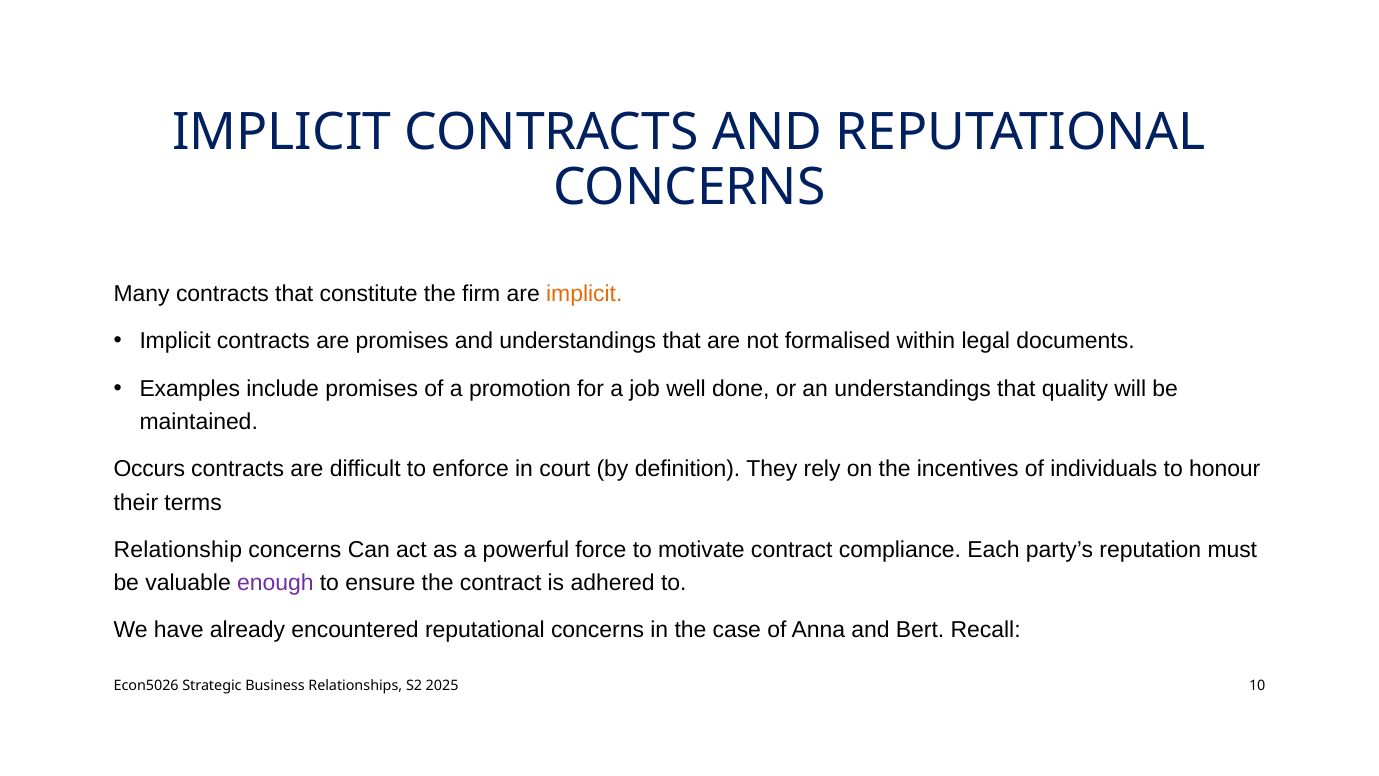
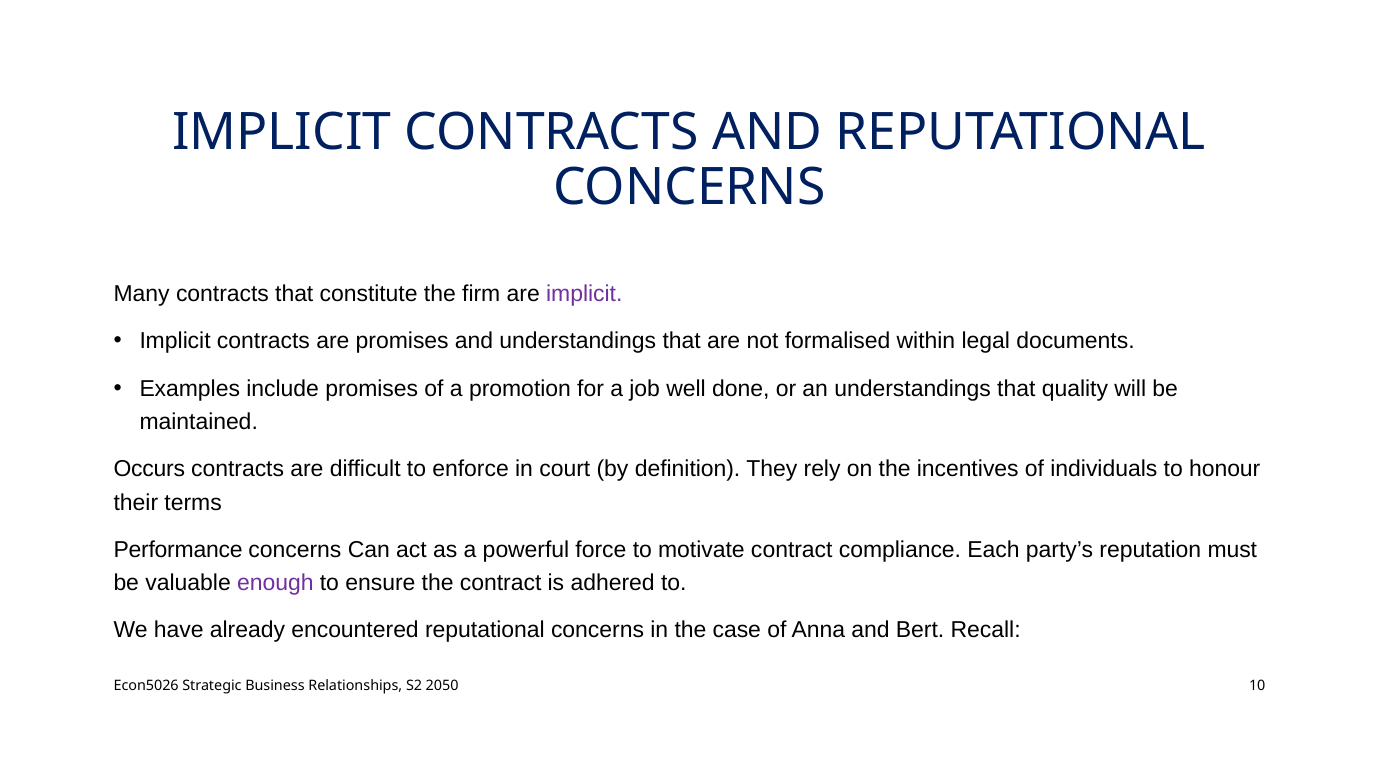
implicit colour: orange -> purple (584, 294)
Relationship: Relationship -> Performance (178, 550)
2025: 2025 -> 2050 (442, 686)
